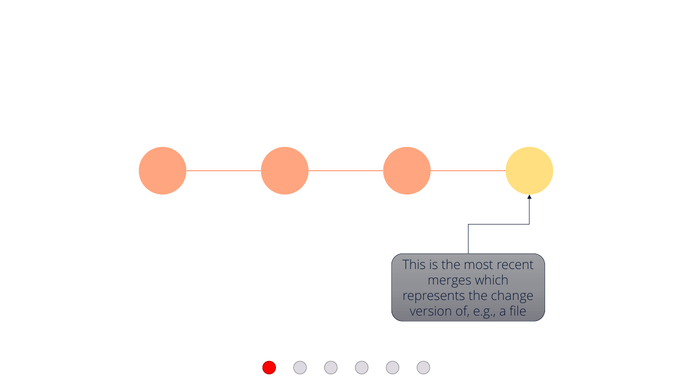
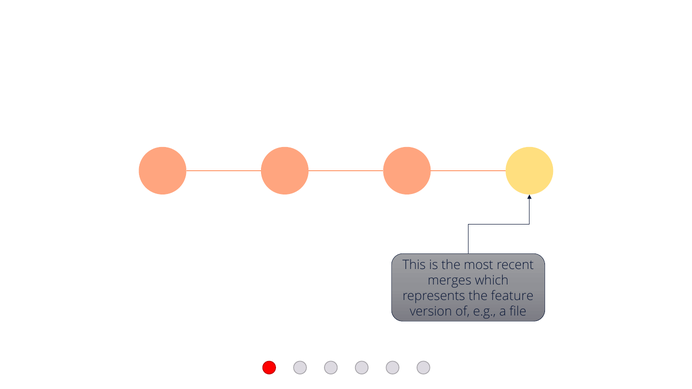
change: change -> feature (512, 296)
